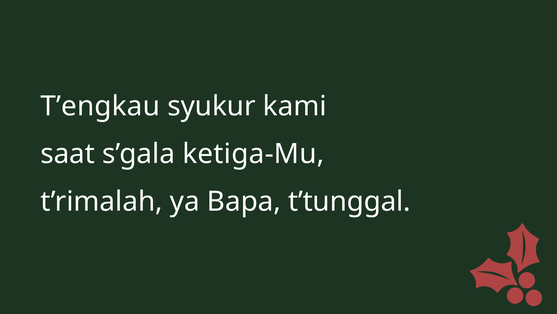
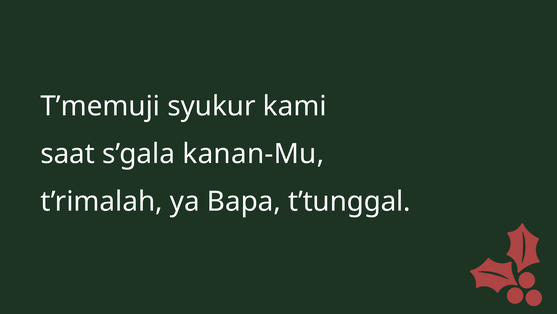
T’engkau: T’engkau -> T’memuji (100, 106)
ketiga-Mu: ketiga-Mu -> kanan-Mu (253, 154)
